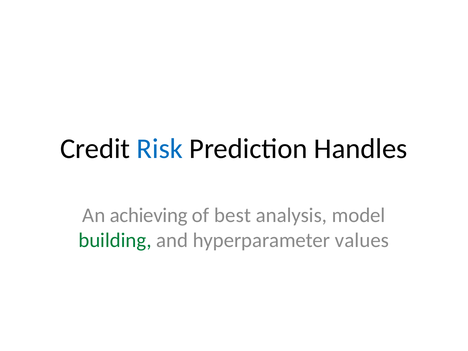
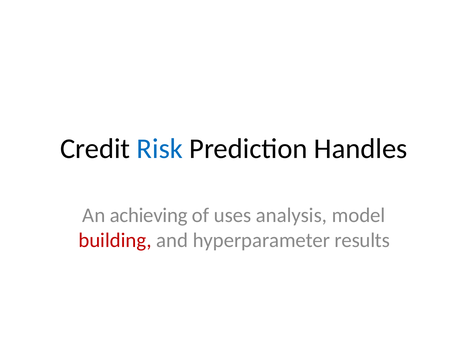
best: best -> uses (233, 215)
building colour: green -> red (115, 240)
values: values -> results (362, 240)
